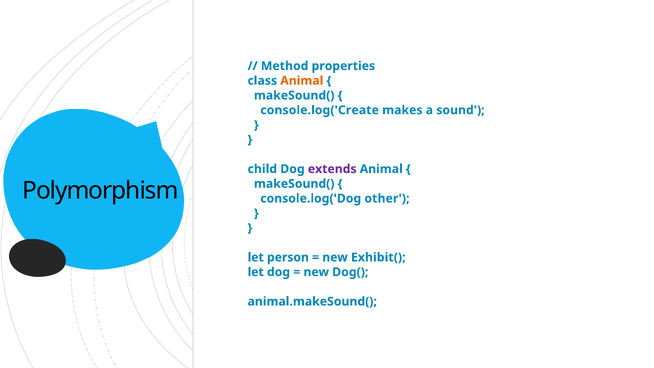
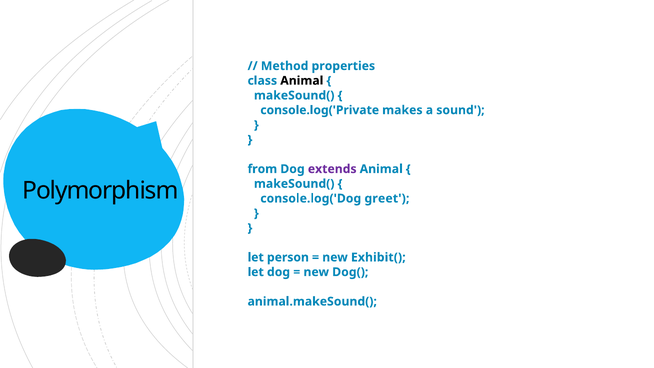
Animal colour: orange -> black (302, 81)
console.log('Create: console.log('Create -> console.log('Private (320, 110)
child: child -> from (262, 169)
other: other -> greet (387, 198)
